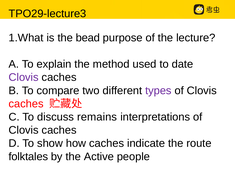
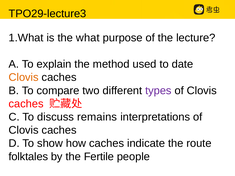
bead: bead -> what (88, 38)
Clovis colour: purple -> orange (24, 77)
Active: Active -> Fertile (99, 157)
